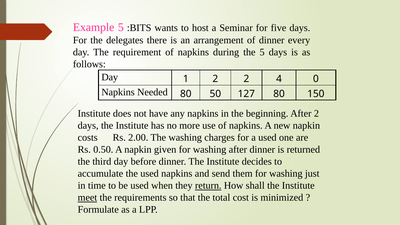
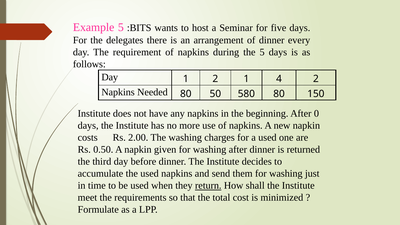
2 2: 2 -> 1 (246, 79)
4 0: 0 -> 2 (316, 79)
127: 127 -> 580 (246, 94)
After 2: 2 -> 0 (316, 114)
meet underline: present -> none (87, 198)
